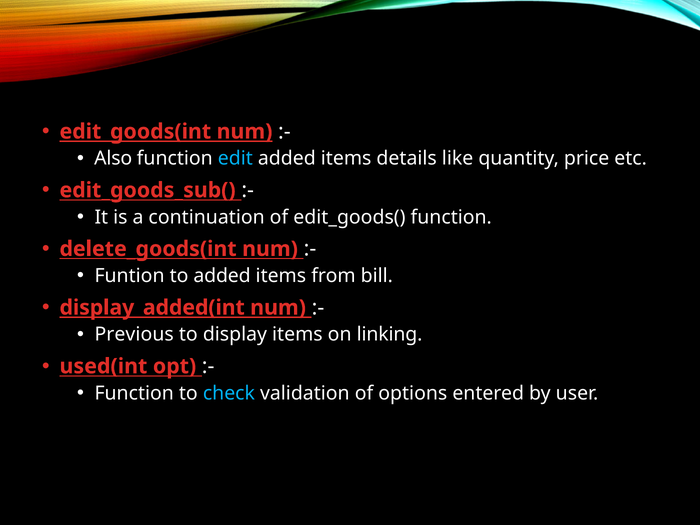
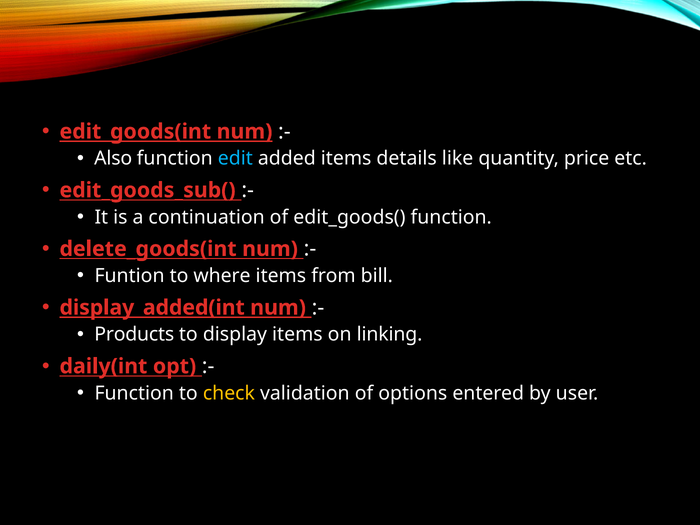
to added: added -> where (222, 276)
Previous: Previous -> Products (134, 335)
used(int: used(int -> daily(int (103, 366)
check colour: light blue -> yellow (229, 393)
